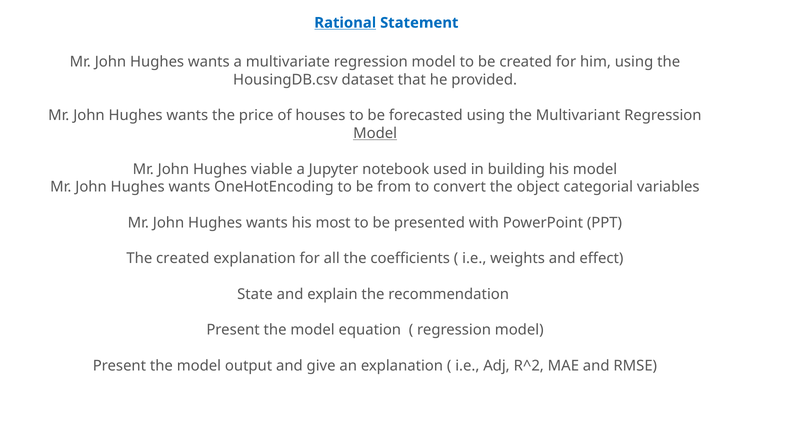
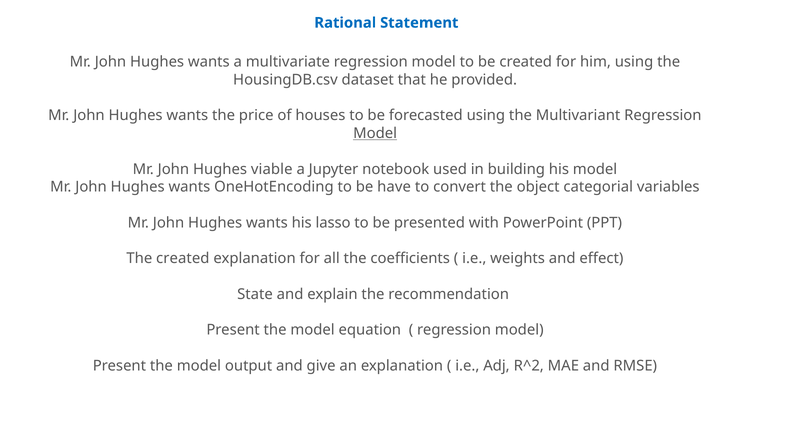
Rational underline: present -> none (345, 23)
from: from -> have (394, 187)
most: most -> lasso (333, 223)
